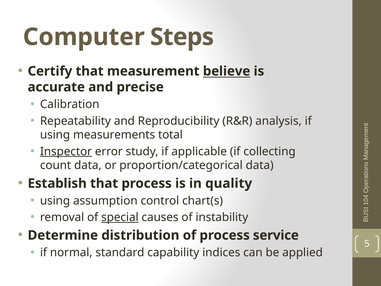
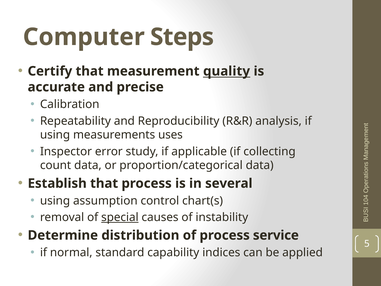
believe: believe -> quality (227, 71)
total: total -> uses (170, 135)
Inspector underline: present -> none (66, 151)
quality: quality -> several (229, 183)
